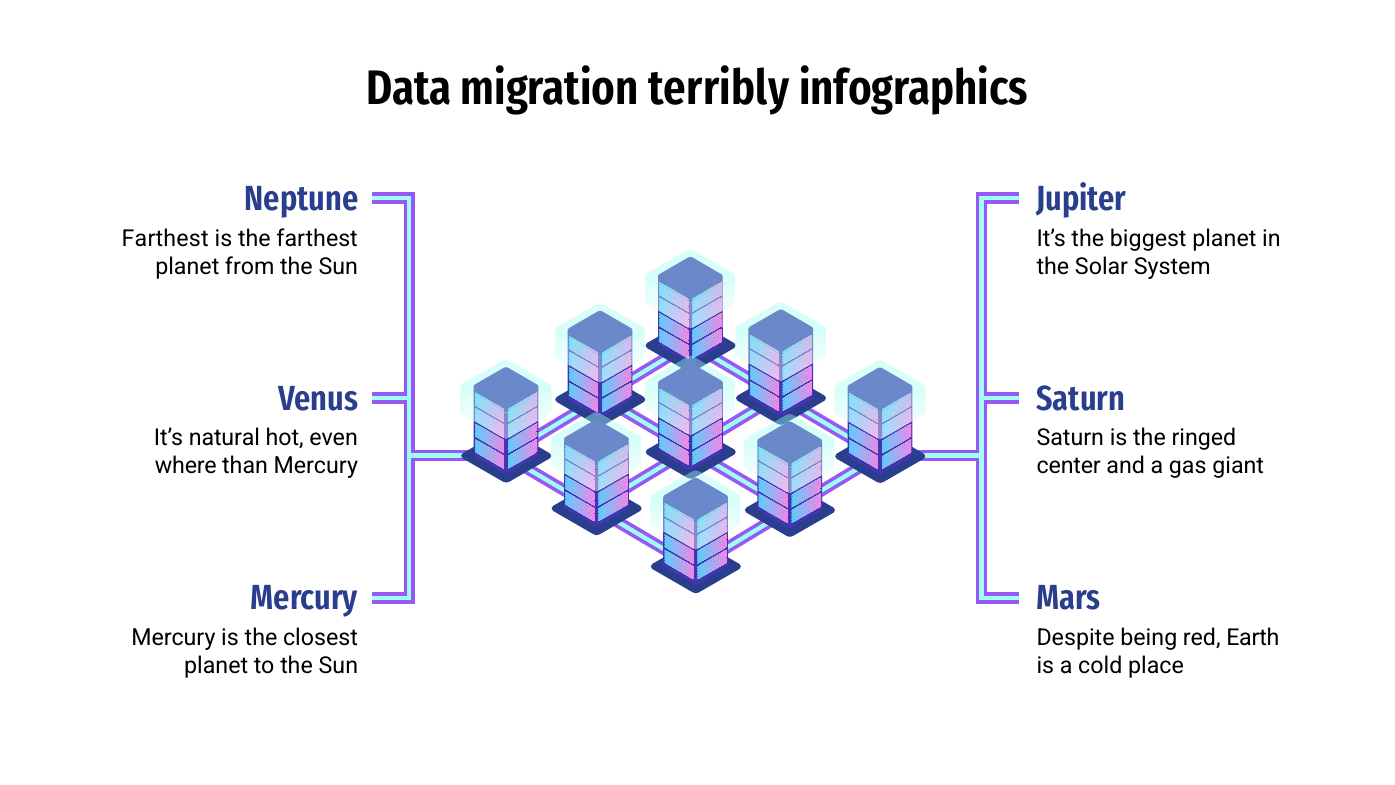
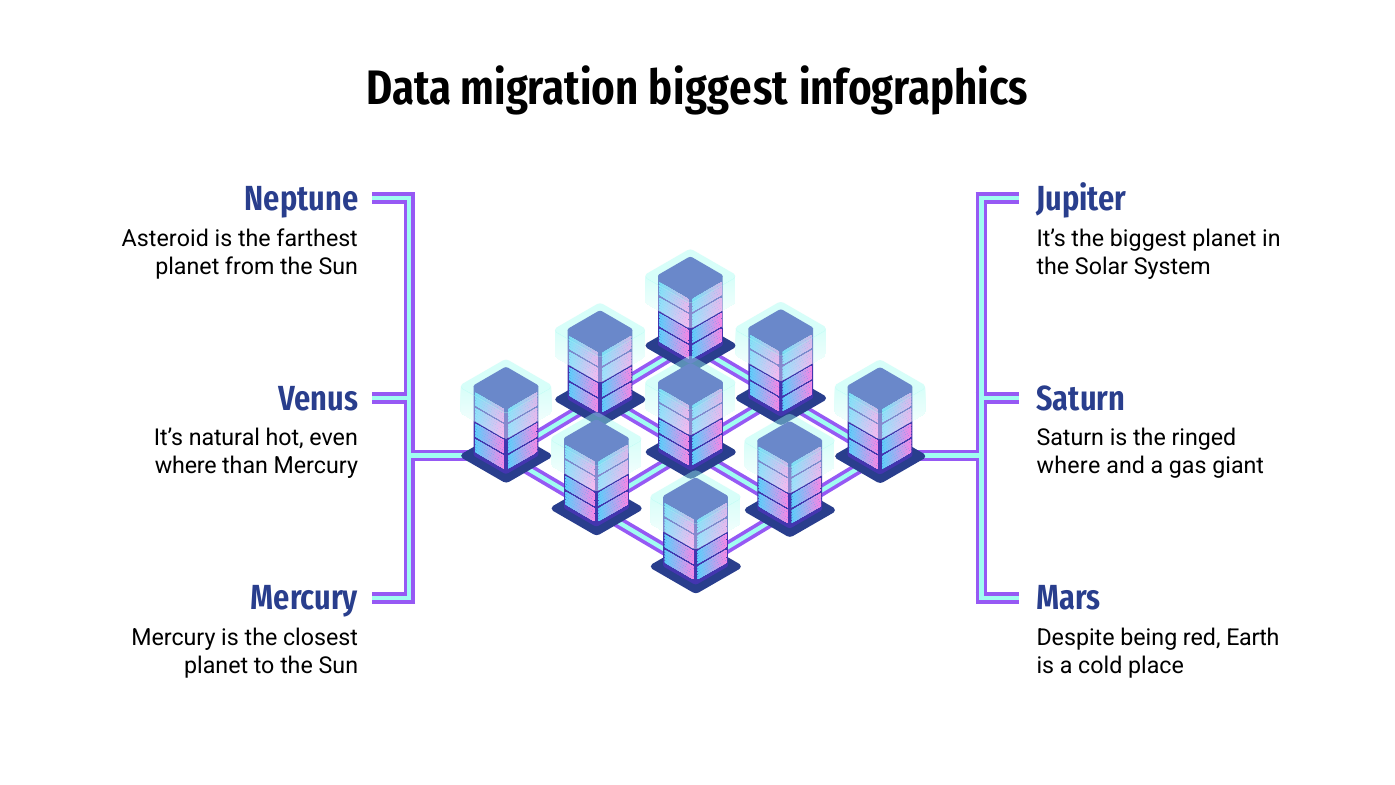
migration terribly: terribly -> biggest (719, 88)
Farthest: Farthest -> Asteroid (165, 239)
center: center -> where (1069, 466)
